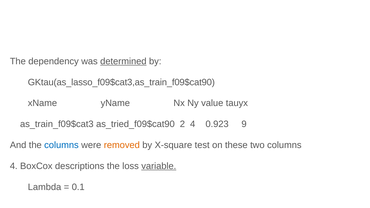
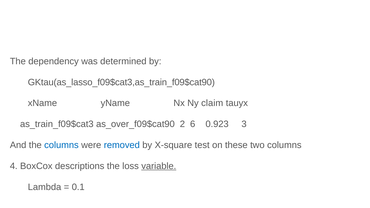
determined underline: present -> none (123, 61)
value: value -> claim (212, 103)
as_tried_f09$cat90: as_tried_f09$cat90 -> as_over_f09$cat90 (135, 124)
2 4: 4 -> 6 (193, 124)
9: 9 -> 3 (244, 124)
removed colour: orange -> blue (122, 145)
